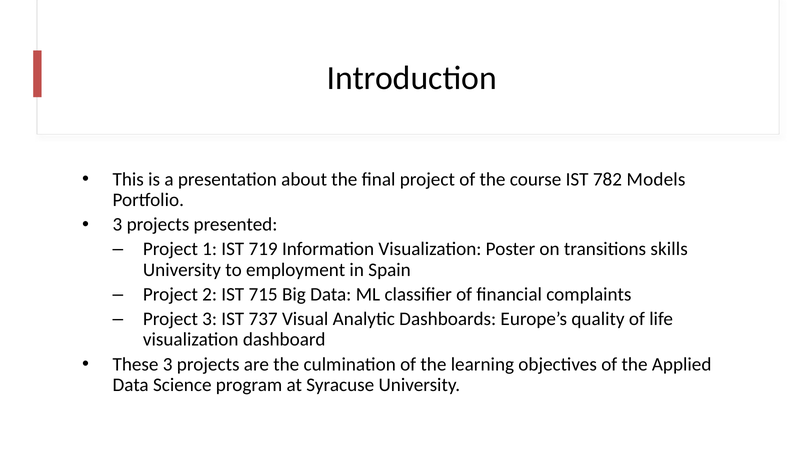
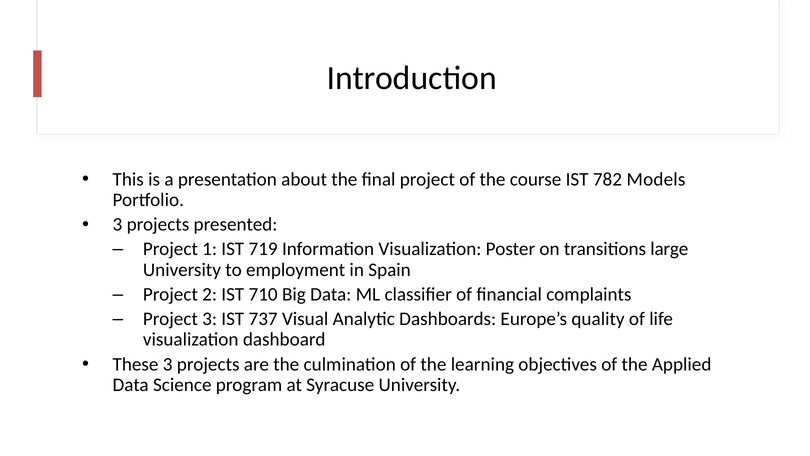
skills: skills -> large (669, 249)
715: 715 -> 710 (263, 294)
